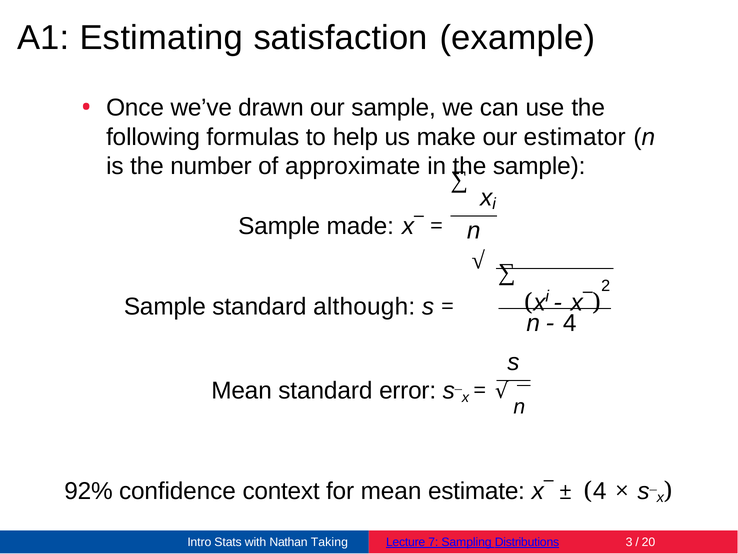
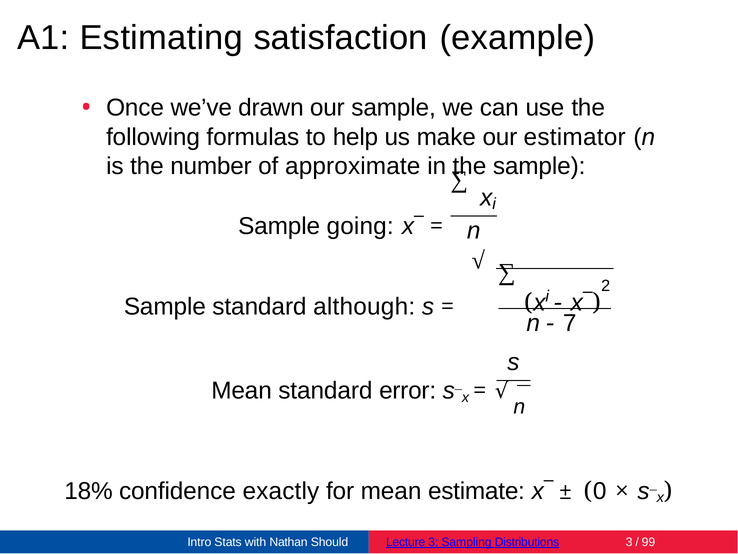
made: made -> going (360, 226)
4: 4 -> 7 (570, 323)
92%: 92% -> 18% (89, 491)
context: context -> exactly (281, 491)
4: 4 -> 0 (600, 491)
Taking: Taking -> Should (329, 542)
Lecture 7: 7 -> 3 (433, 542)
20: 20 -> 99 (648, 542)
